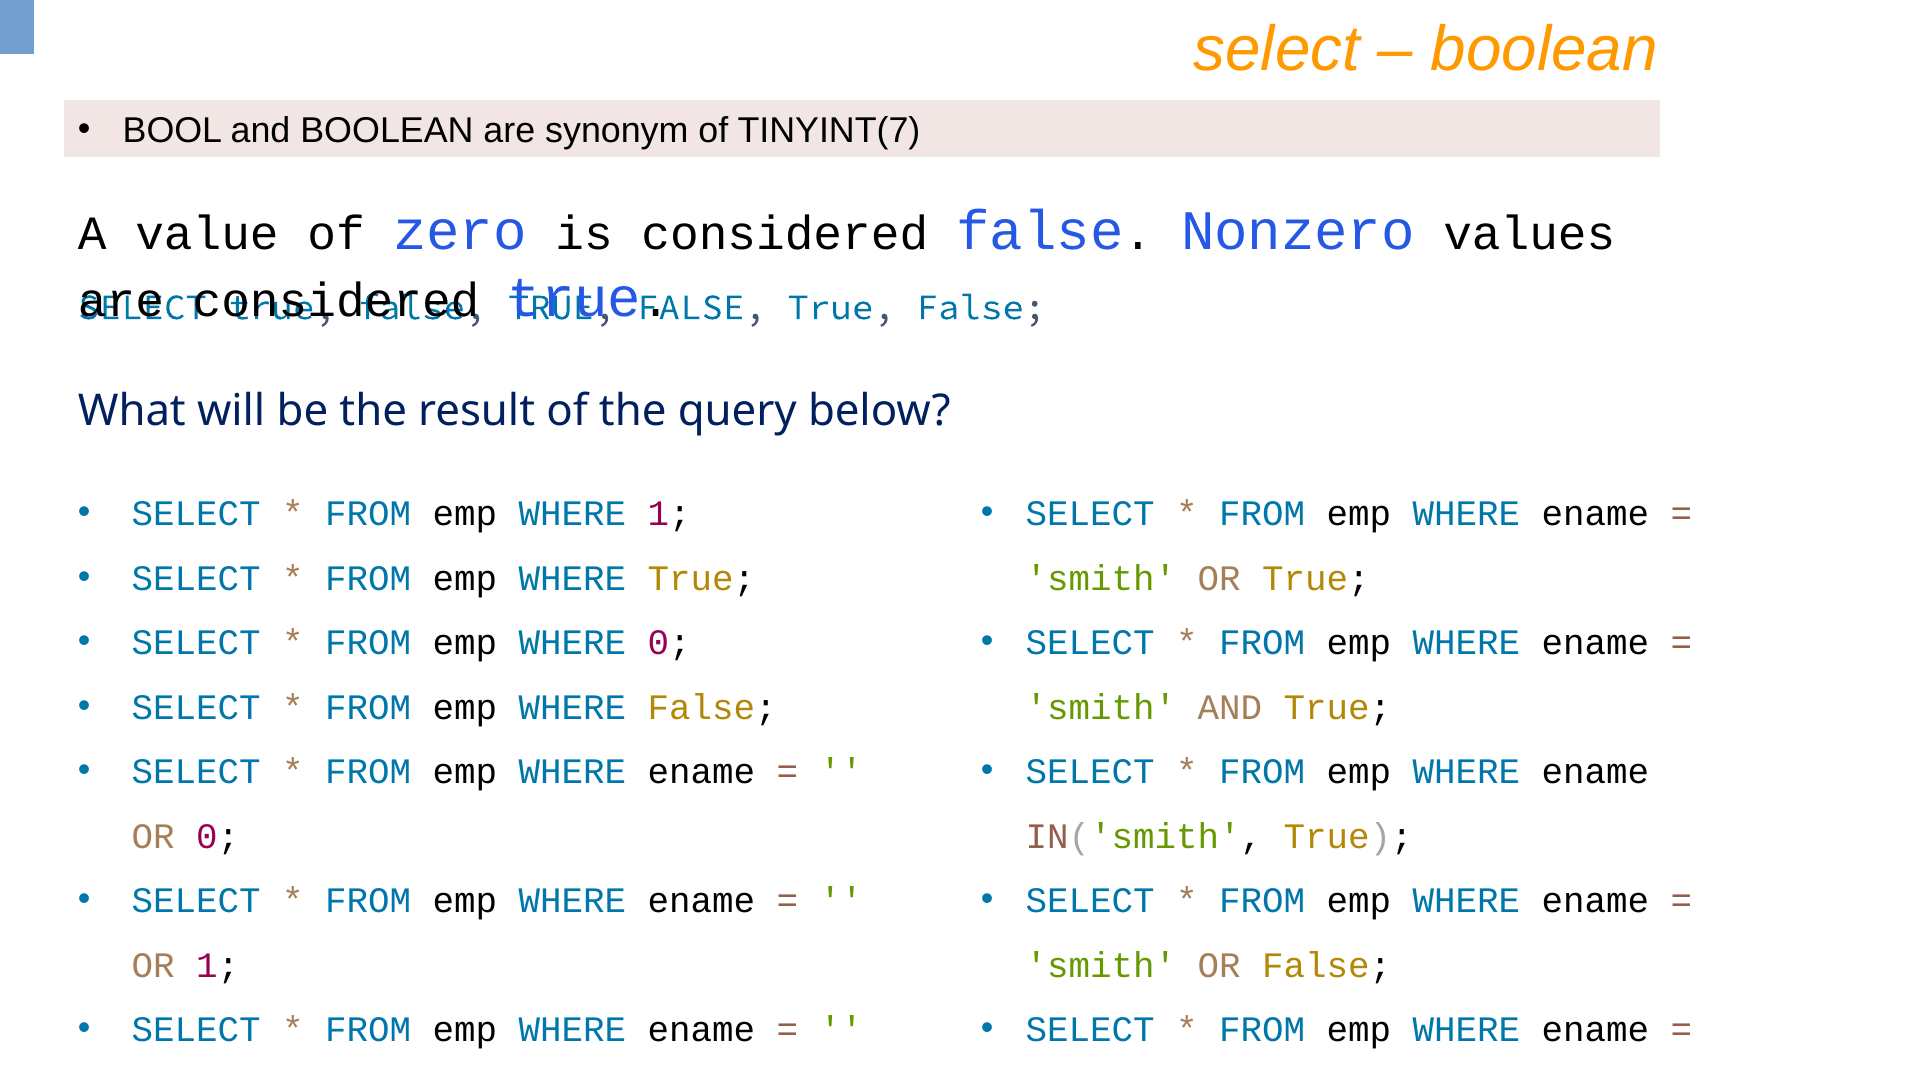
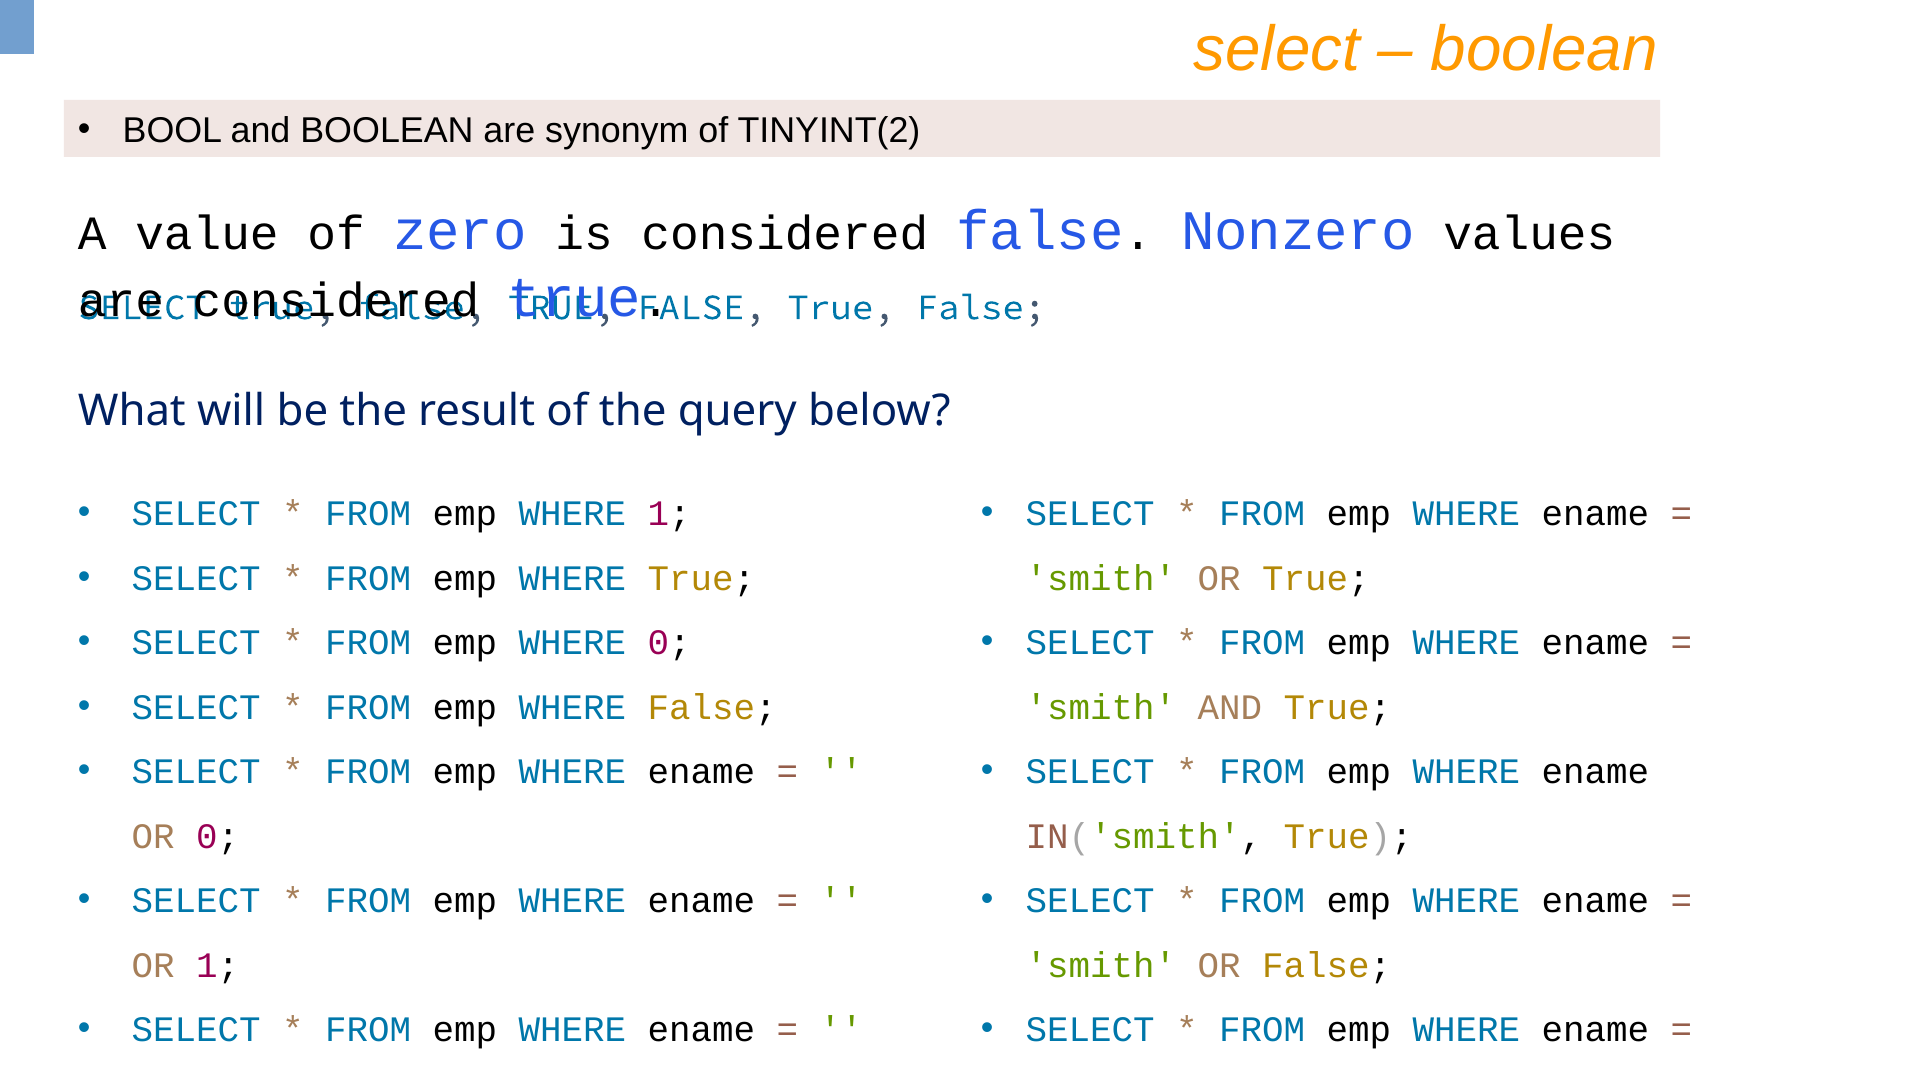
TINYINT(7: TINYINT(7 -> TINYINT(2 (829, 131)
